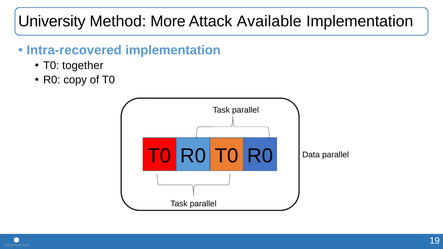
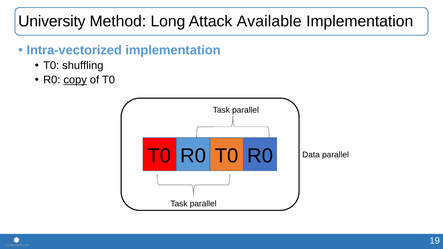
More: More -> Long (168, 21)
Intra-recovered: Intra-recovered -> Intra-vectorized (74, 50)
together: together -> shuffling (83, 66)
copy underline: none -> present (75, 80)
